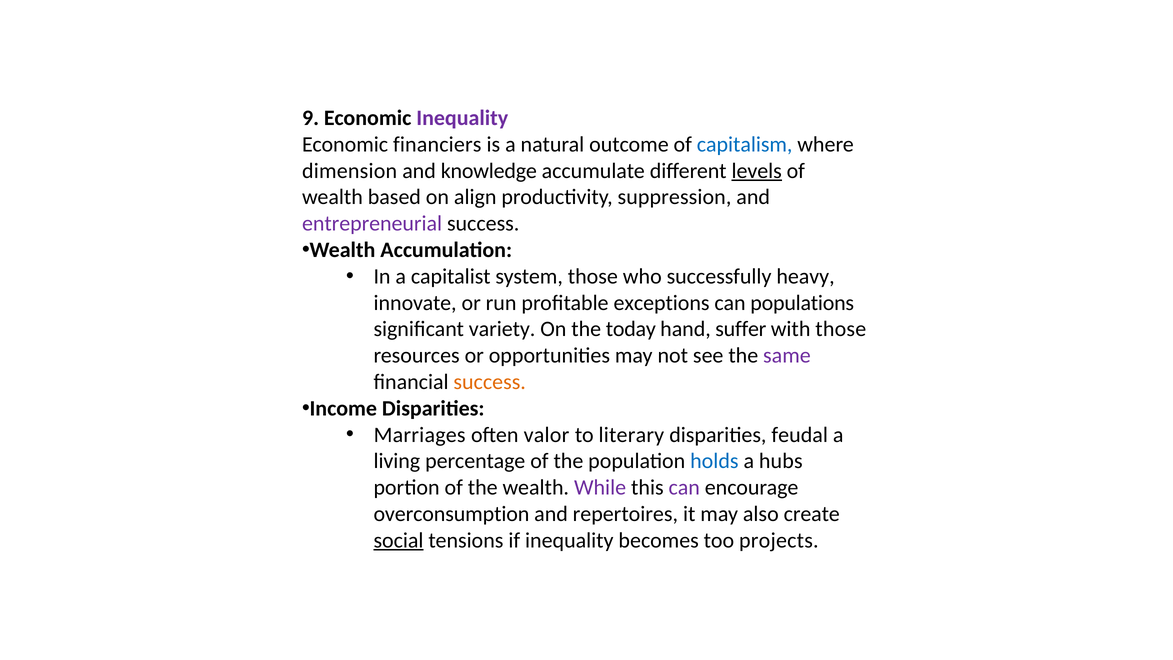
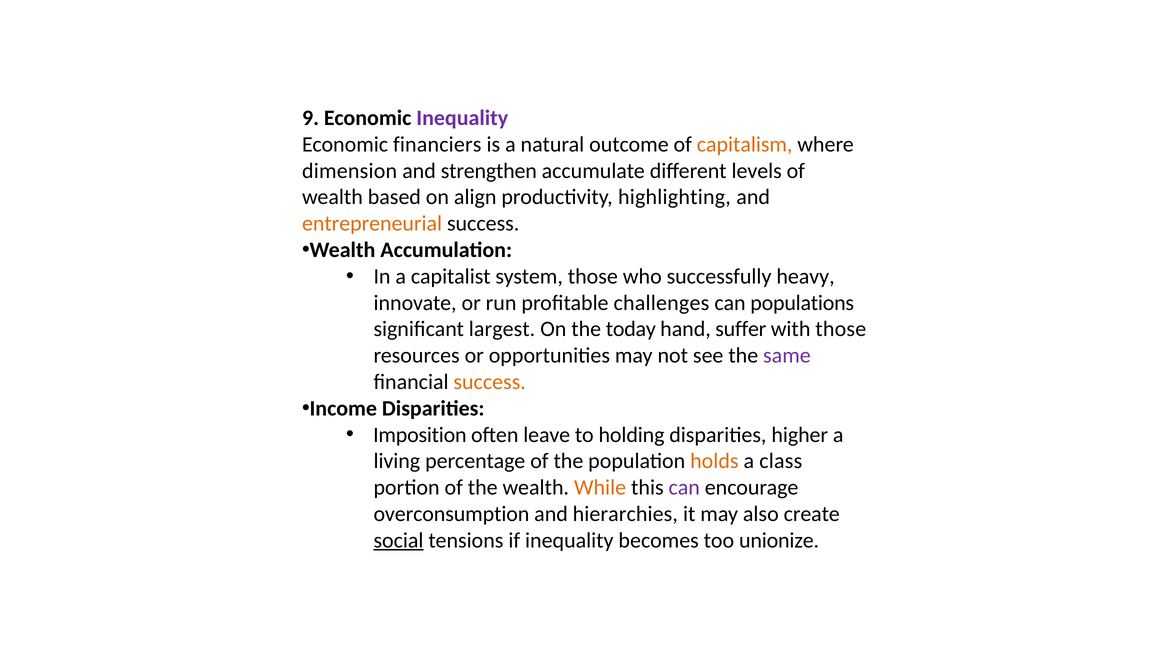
capitalism colour: blue -> orange (745, 144)
knowledge: knowledge -> strengthen (489, 171)
levels underline: present -> none (757, 171)
suppression: suppression -> highlighting (674, 197)
entrepreneurial colour: purple -> orange (372, 224)
exceptions: exceptions -> challenges (661, 303)
variety: variety -> largest (502, 329)
Marriages: Marriages -> Imposition (420, 435)
valor: valor -> leave (547, 435)
literary: literary -> holding (632, 435)
feudal: feudal -> higher (800, 435)
holds colour: blue -> orange (714, 461)
hubs: hubs -> class (781, 461)
While colour: purple -> orange (600, 487)
repertoires: repertoires -> hierarchies (625, 514)
projects: projects -> unionize (779, 540)
